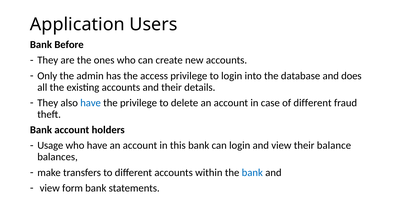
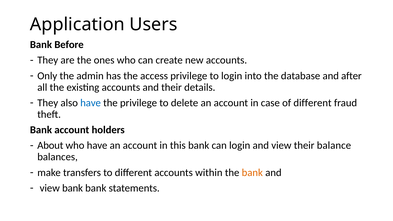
does: does -> after (351, 76)
Usage: Usage -> About (50, 146)
bank colour: blue -> orange (252, 173)
view form: form -> bank (73, 188)
